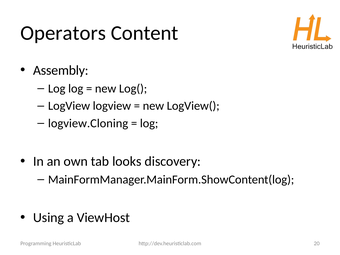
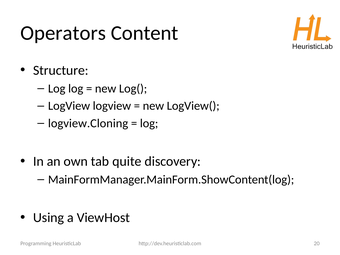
Assembly: Assembly -> Structure (61, 70)
looks: looks -> quite (127, 161)
